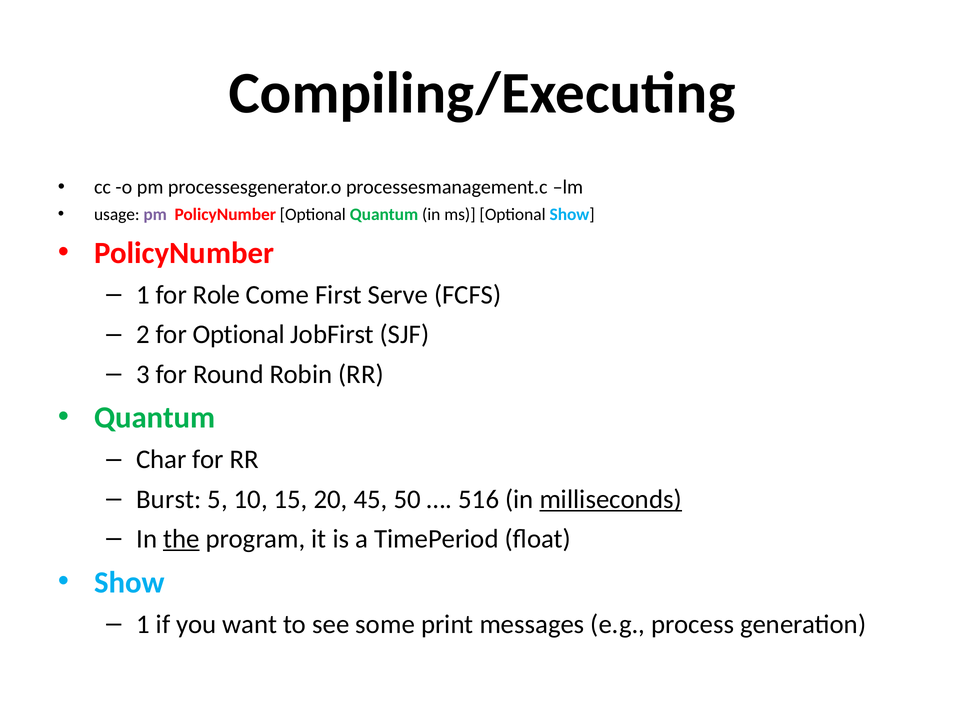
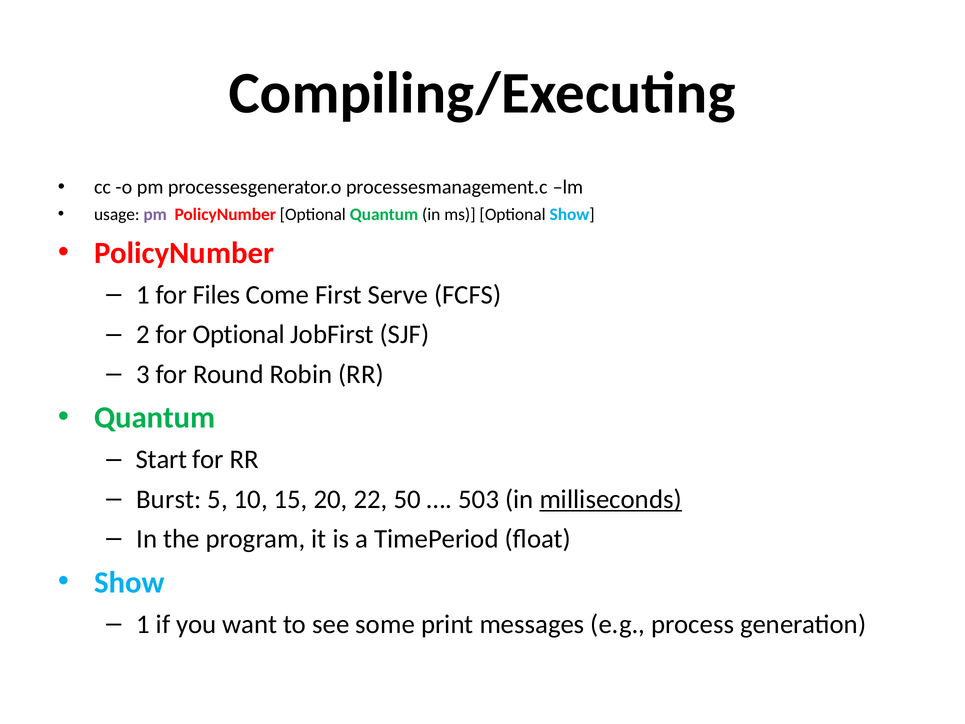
Role: Role -> Files (216, 295)
Char: Char -> Start (161, 459)
45: 45 -> 22 (371, 499)
516: 516 -> 503 (479, 499)
the underline: present -> none (181, 539)
